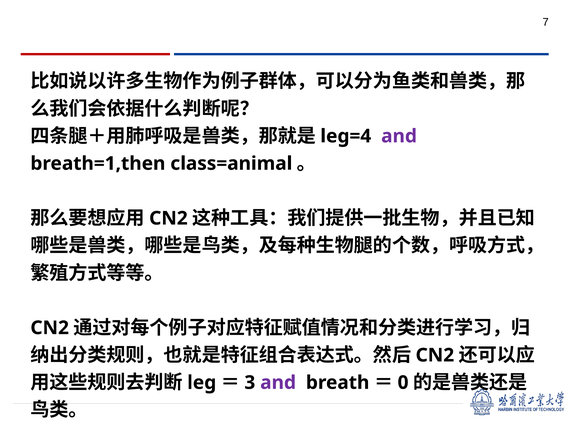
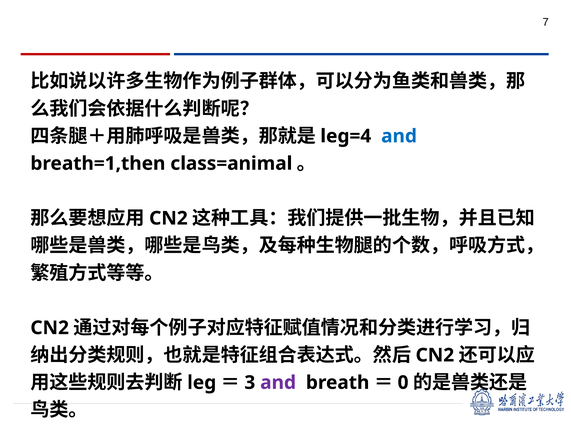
and colour: purple -> blue (399, 136)
